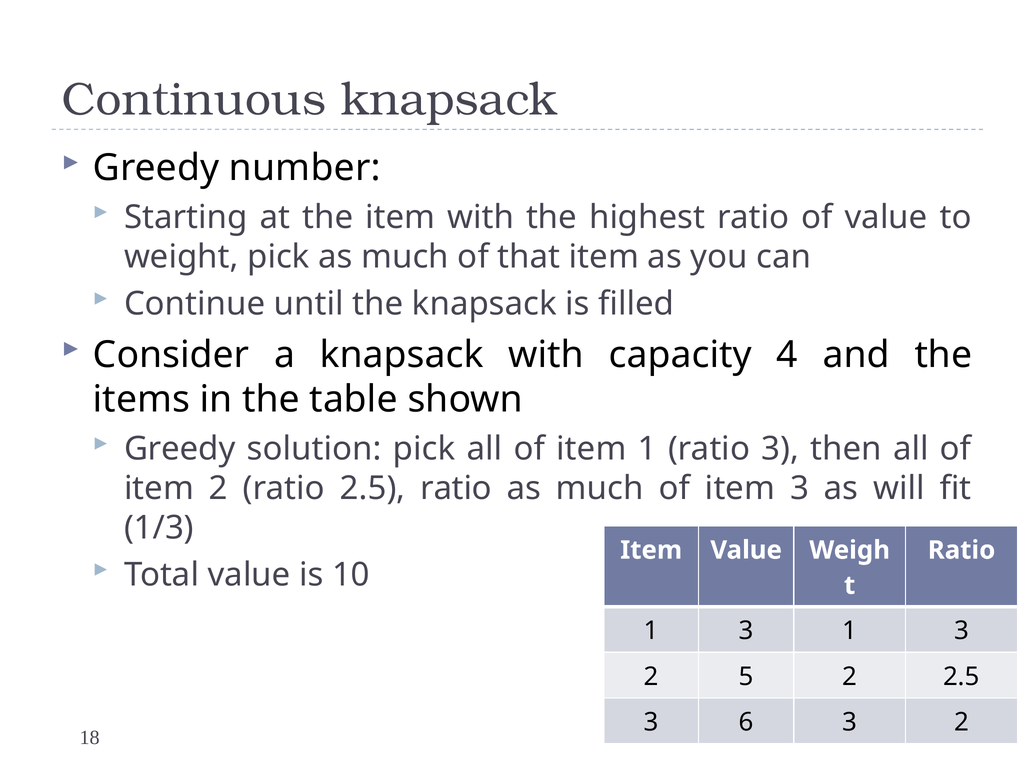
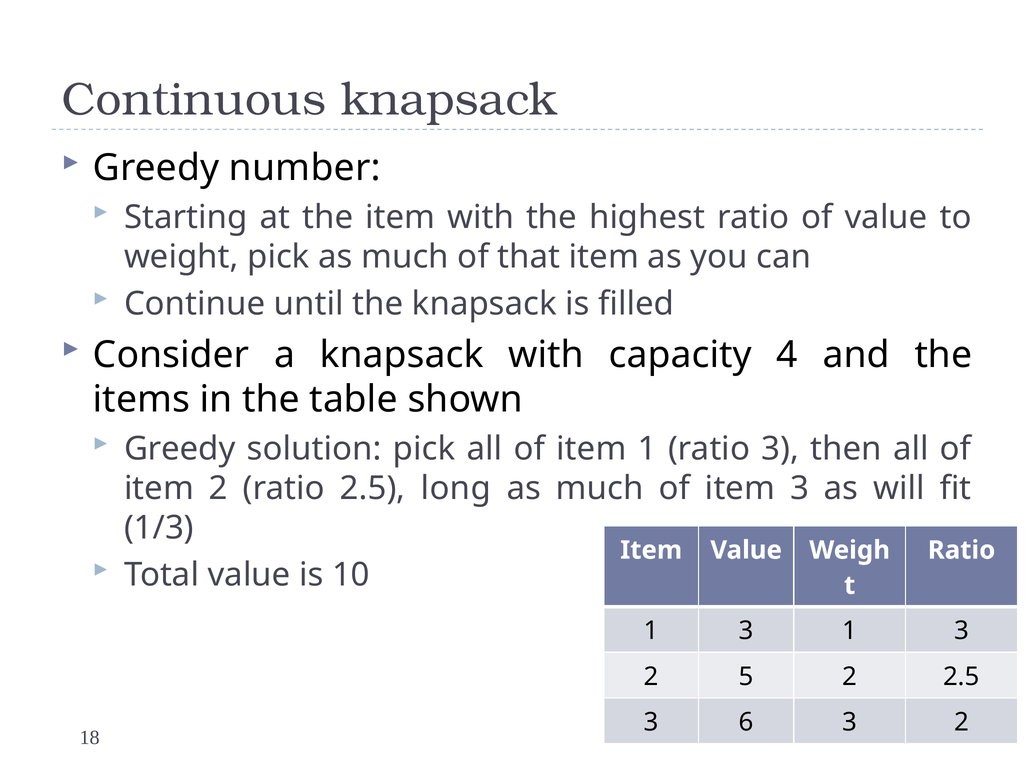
2.5 ratio: ratio -> long (456, 488)
